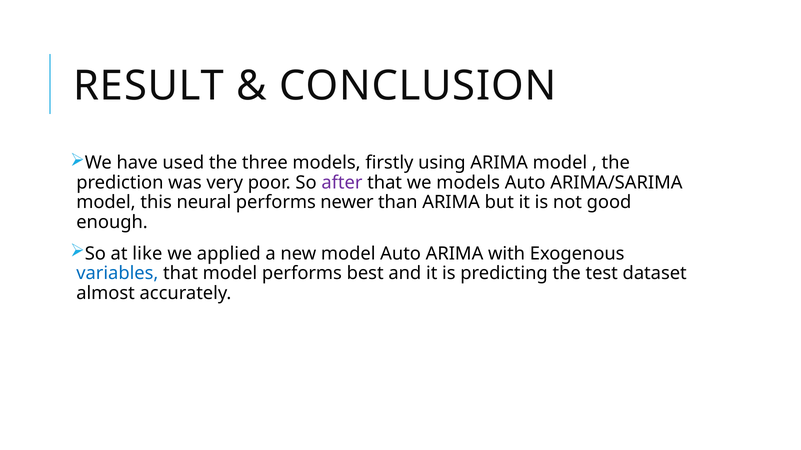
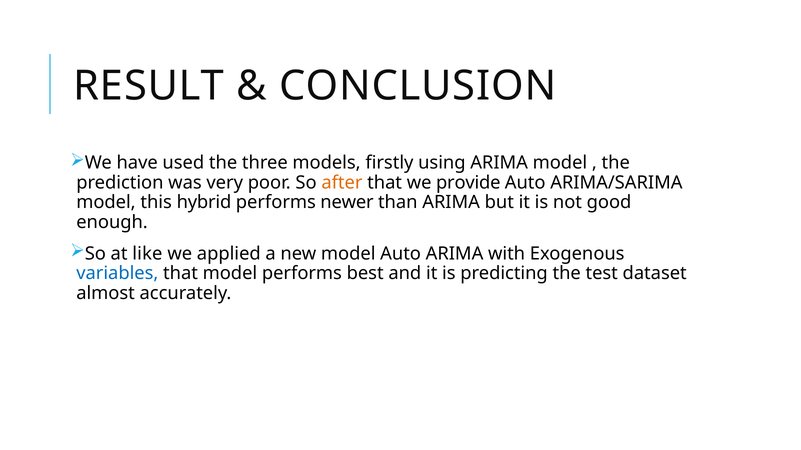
after colour: purple -> orange (342, 183)
we models: models -> provide (468, 183)
neural: neural -> hybrid (204, 203)
